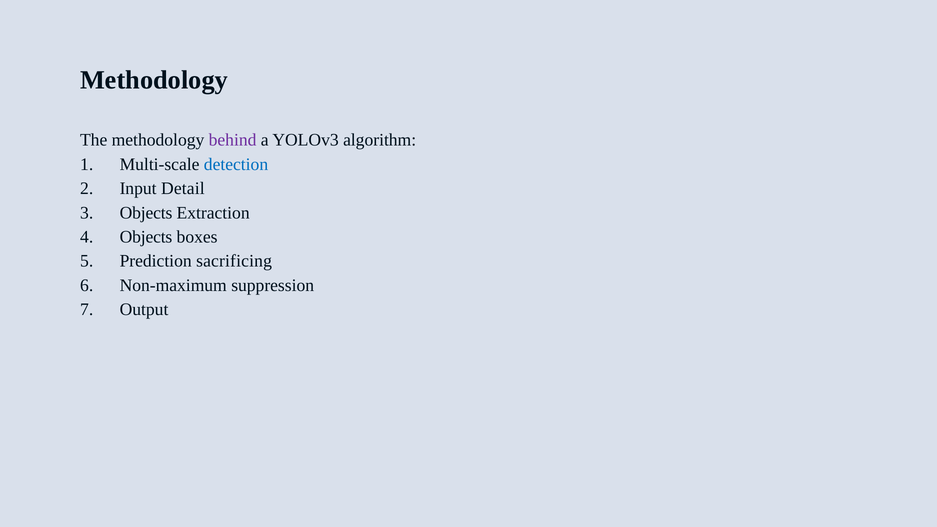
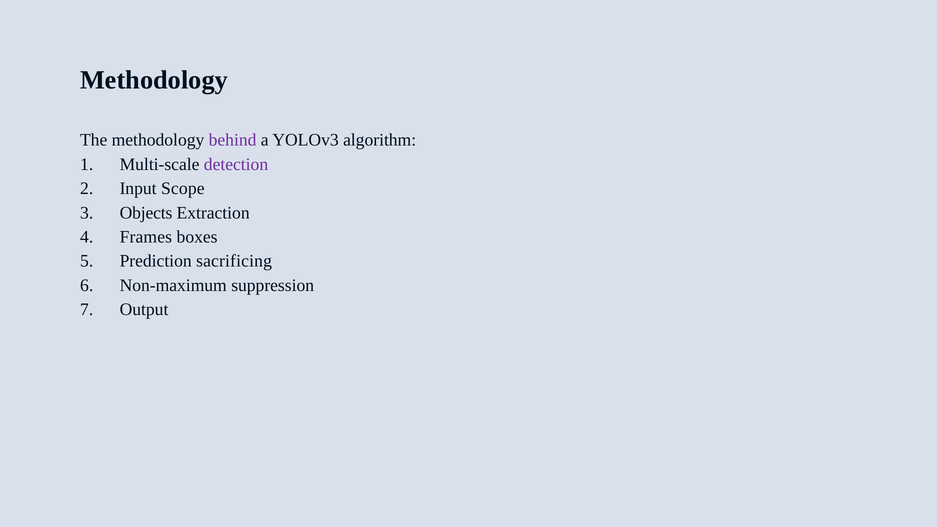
detection colour: blue -> purple (236, 164)
Detail: Detail -> Scope (183, 189)
Objects: Objects -> Frames (146, 237)
